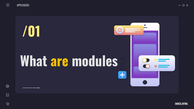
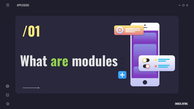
are colour: yellow -> light green (59, 62)
